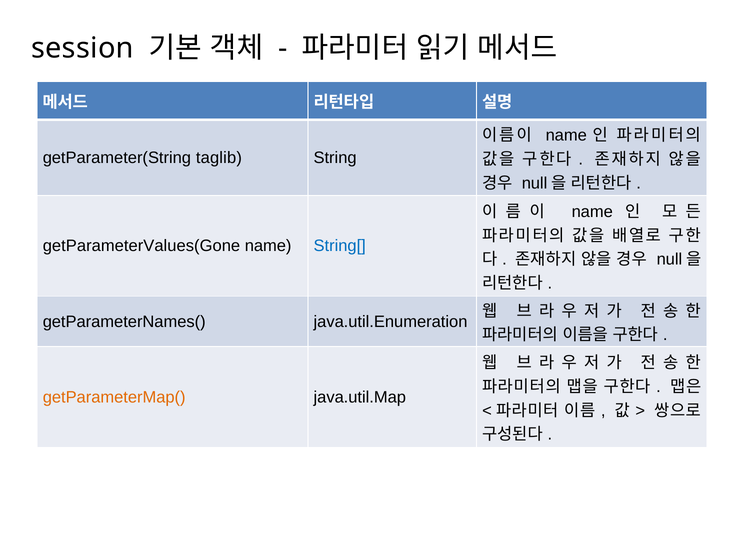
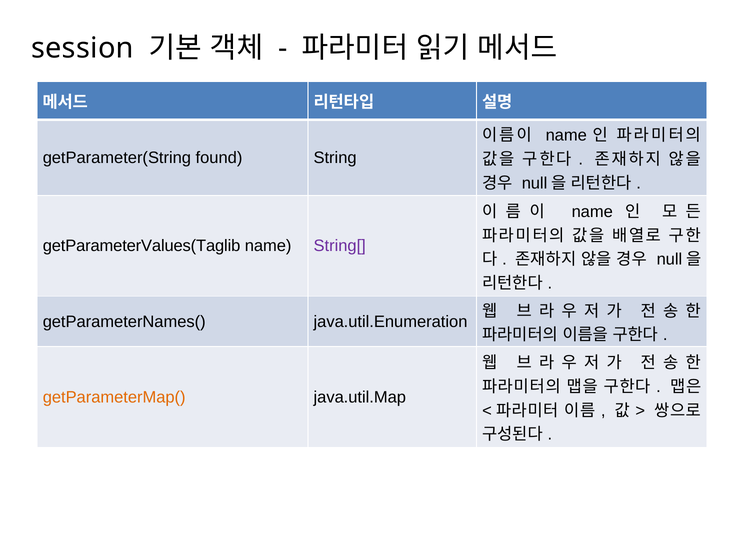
taglib: taglib -> found (219, 158)
getParameterValues(Gone: getParameterValues(Gone -> getParameterValues(Taglib (142, 246)
String[ colour: blue -> purple (340, 246)
